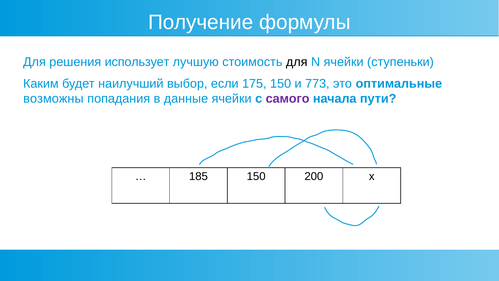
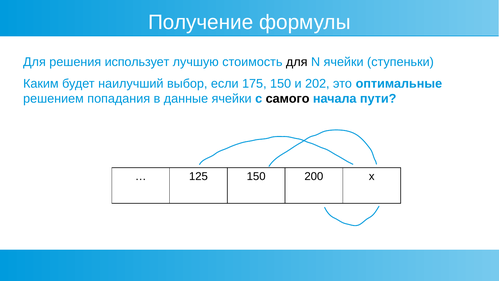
773: 773 -> 202 (317, 84)
возможны: возможны -> решением (53, 99)
самого colour: purple -> black (288, 99)
185: 185 -> 125 (198, 176)
